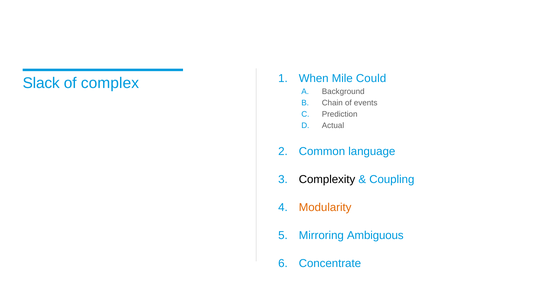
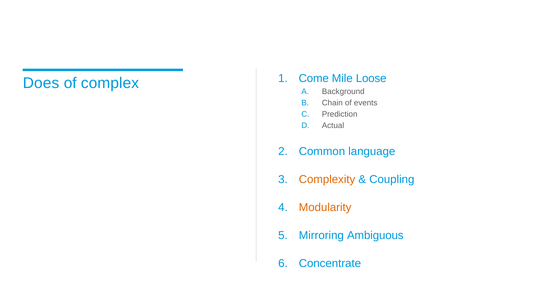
Slack: Slack -> Does (41, 83)
When: When -> Come (314, 78)
Could: Could -> Loose (371, 78)
Complexity colour: black -> orange (327, 180)
